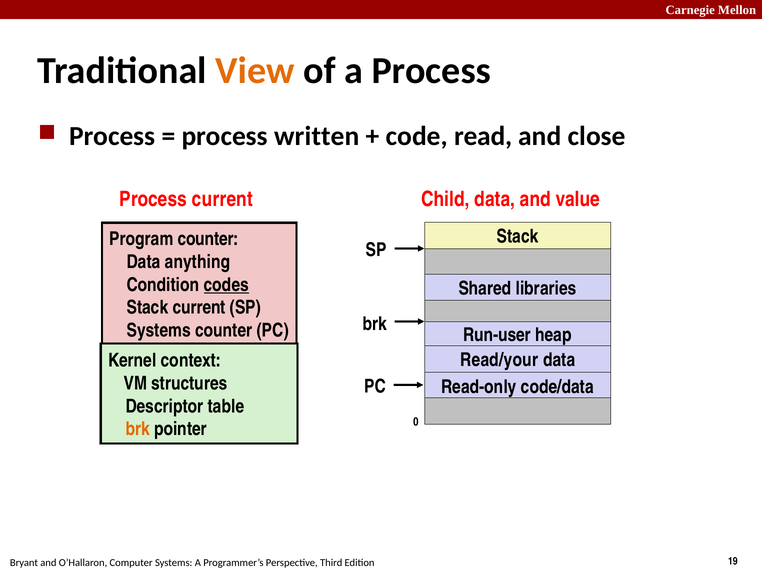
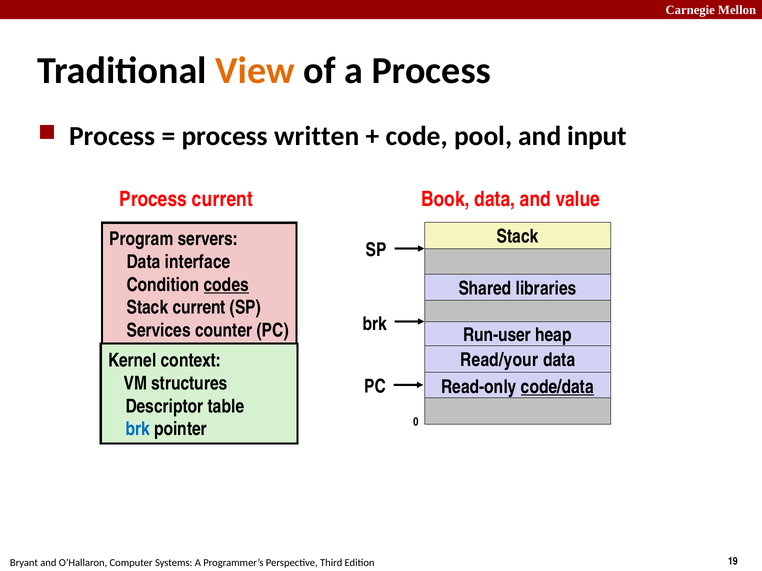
read: read -> pool (483, 137)
close: close -> input (597, 137)
Child: Child -> Book (445, 200)
Program counter: counter -> servers (208, 239)
anything: anything -> interface (198, 262)
Systems: Systems -> Services (159, 331)
code/data underline: none -> present (557, 387)
brk colour: orange -> blue (138, 429)
